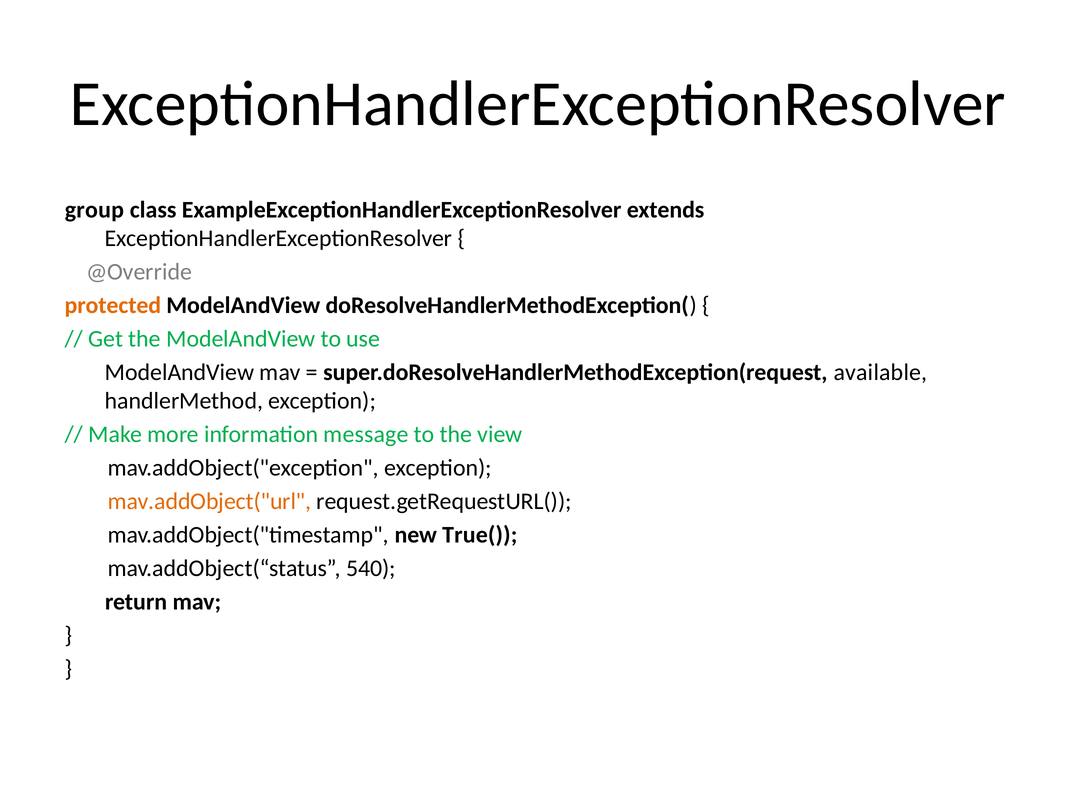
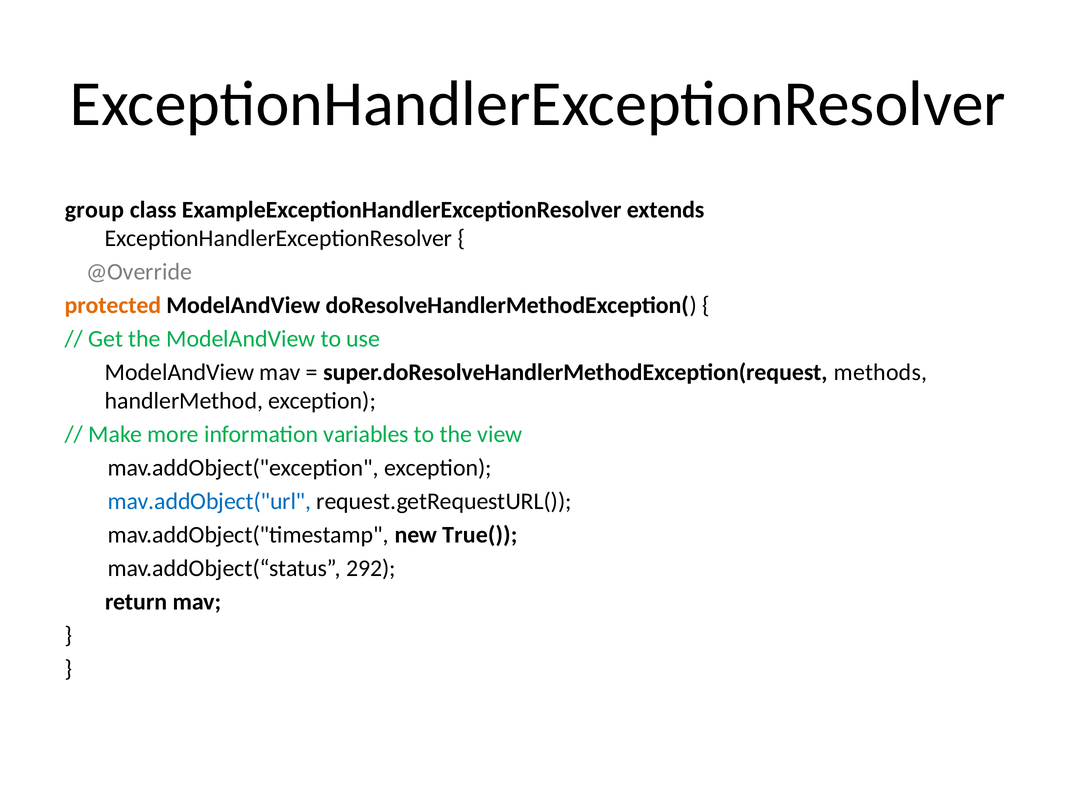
available: available -> methods (880, 372)
message: message -> variables (366, 434)
mav.addObject("url colour: orange -> blue (209, 501)
540: 540 -> 292 (371, 568)
